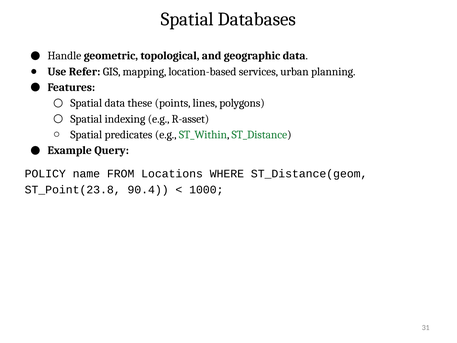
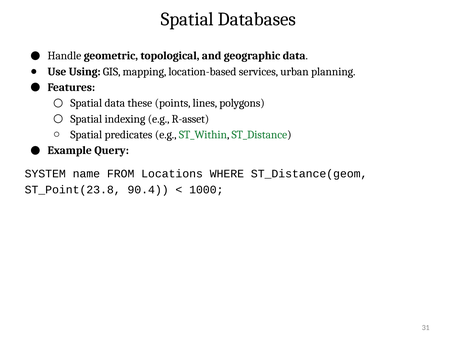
Refer: Refer -> Using (85, 72)
POLICY: POLICY -> SYSTEM (45, 174)
